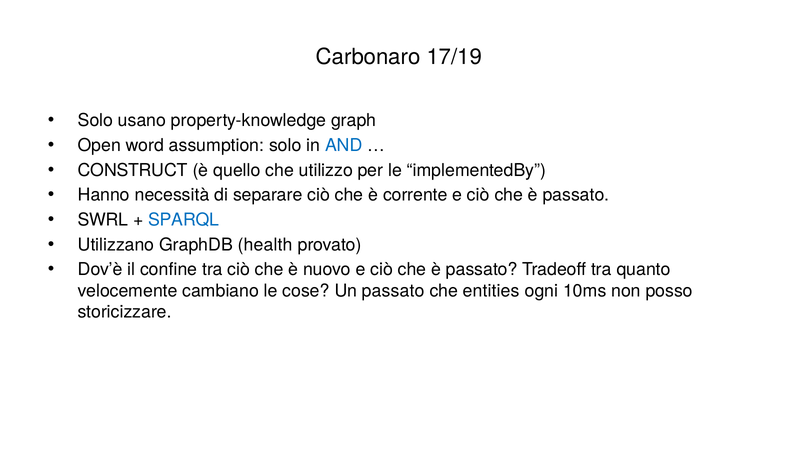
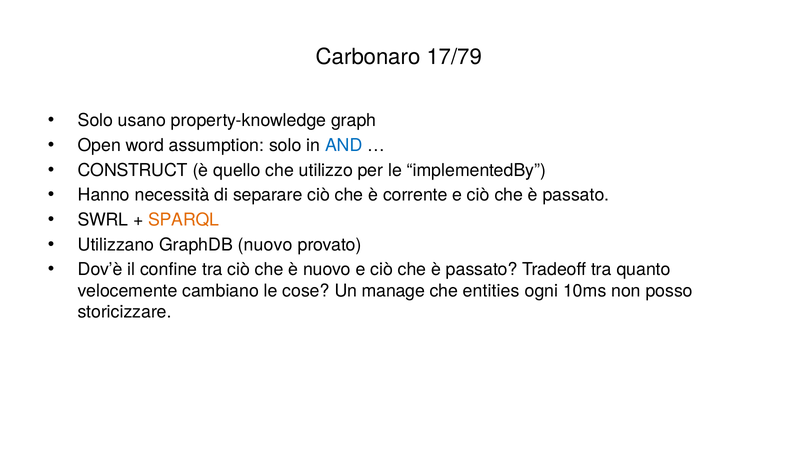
17/19: 17/19 -> 17/79 (454, 57)
SPARQL colour: blue -> orange (184, 220)
GraphDB health: health -> nuovo (265, 245)
Un passato: passato -> manage (393, 291)
